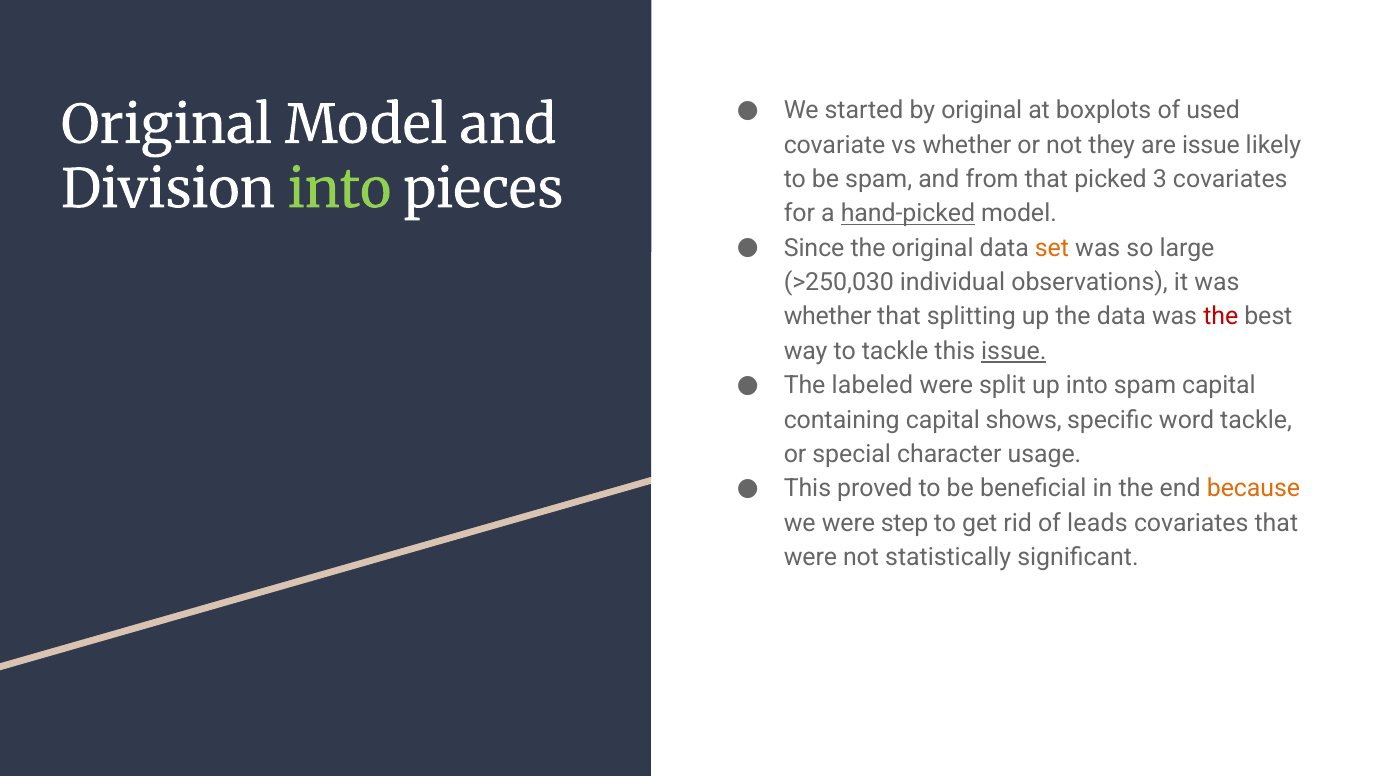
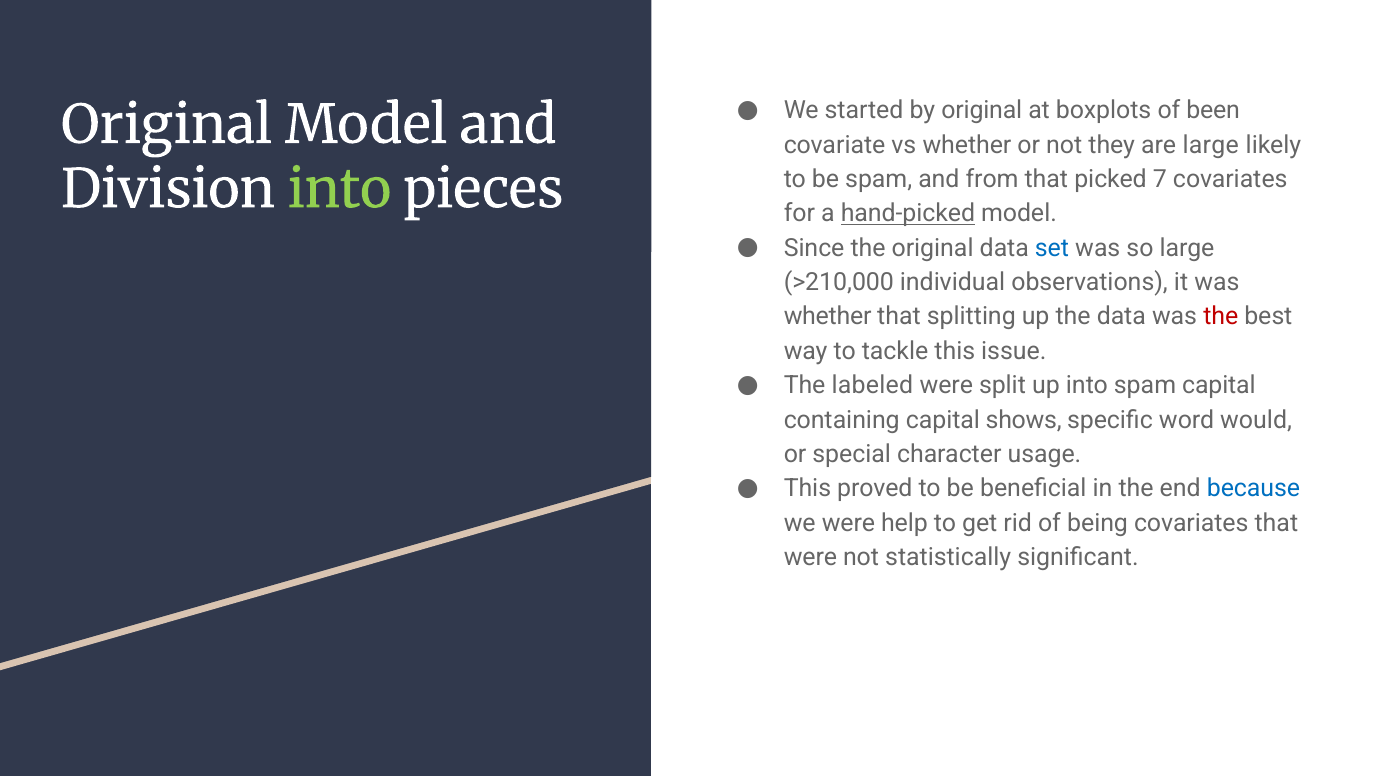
used: used -> been (1213, 111)
are issue: issue -> large (1211, 145)
3: 3 -> 7 (1160, 179)
set colour: orange -> blue (1052, 248)
>250,030: >250,030 -> >210,000 (839, 282)
issue underline: present -> none (1014, 351)
word tackle: tackle -> would (1256, 420)
because colour: orange -> blue (1254, 489)
step: step -> help (904, 523)
leads: leads -> being (1098, 523)
